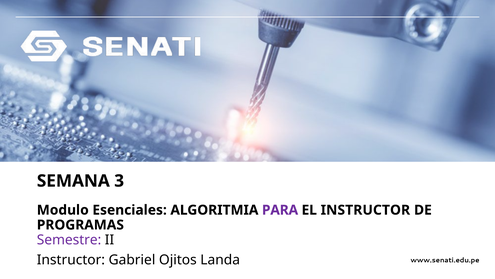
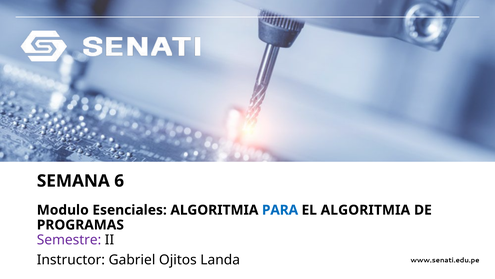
3: 3 -> 6 (119, 181)
PARA colour: purple -> blue (280, 210)
EL INSTRUCTOR: INSTRUCTOR -> ALGORITMIA (365, 210)
